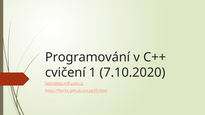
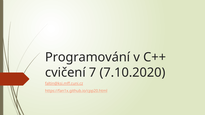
1: 1 -> 7 (93, 73)
